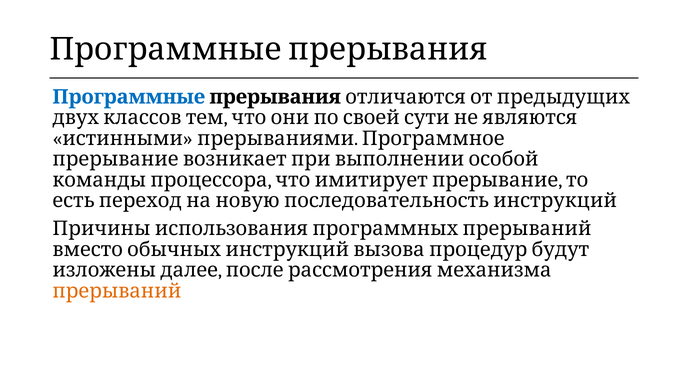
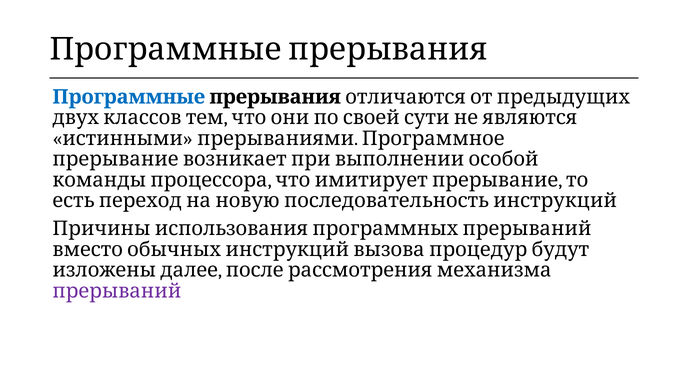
прерываний colour: orange -> purple (117, 291)
